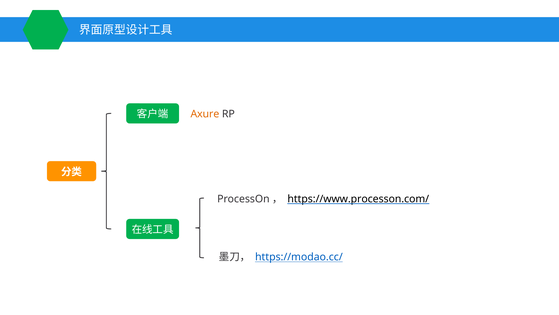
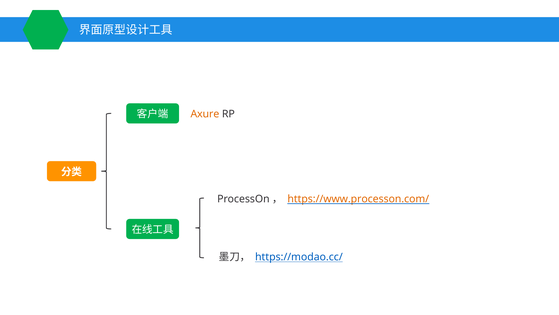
https://www.processon.com/ colour: black -> orange (358, 199)
